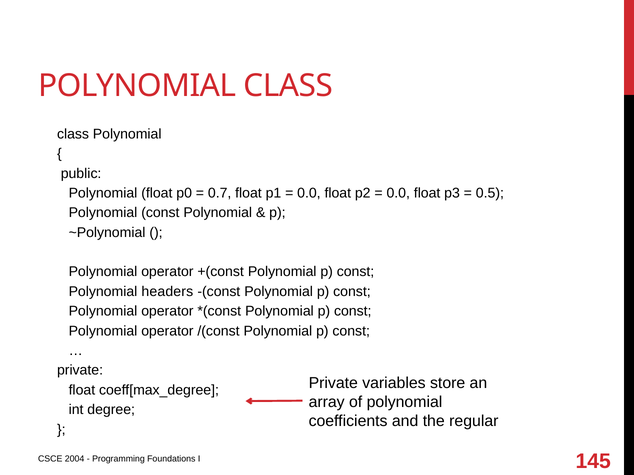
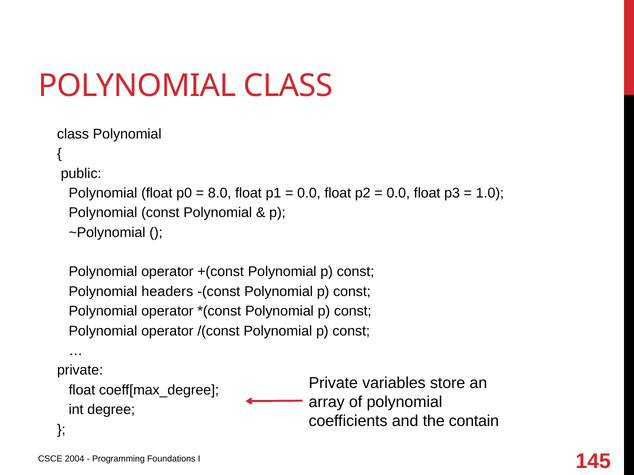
0.7: 0.7 -> 8.0 (220, 193)
0.5: 0.5 -> 1.0 (490, 193)
regular: regular -> contain (474, 421)
